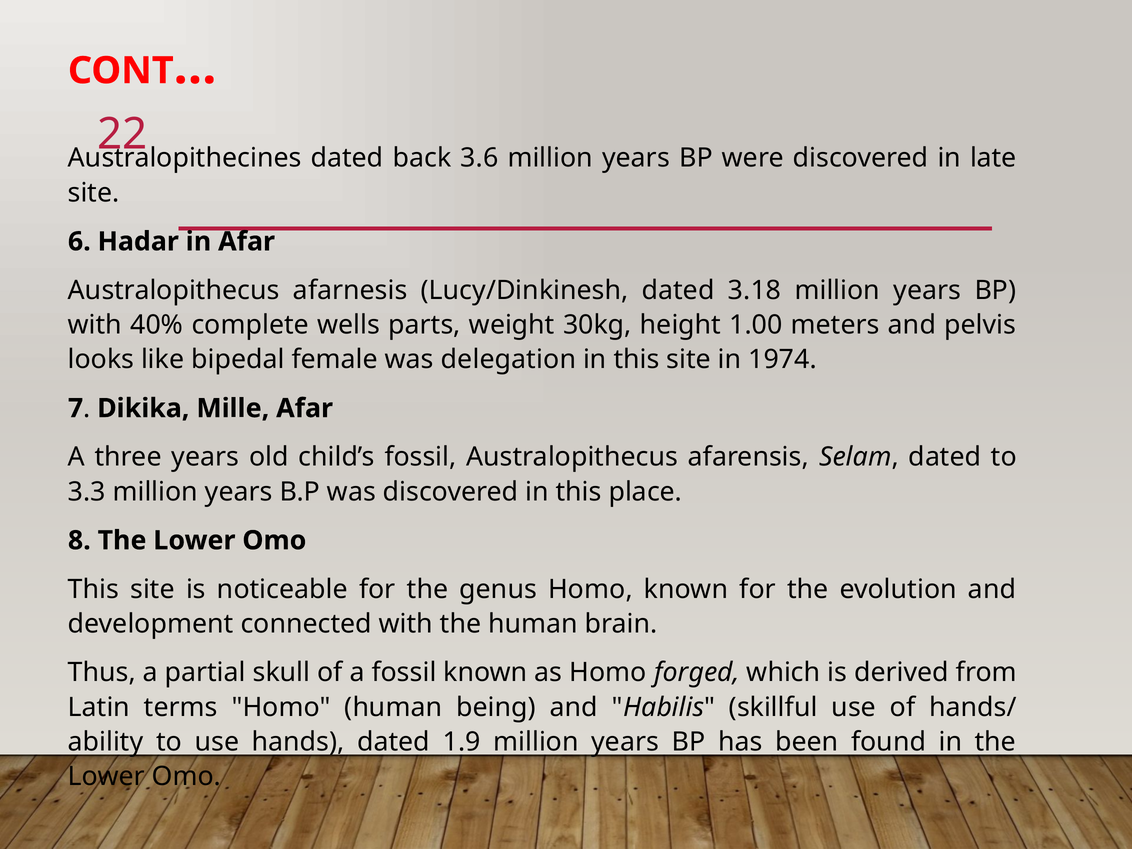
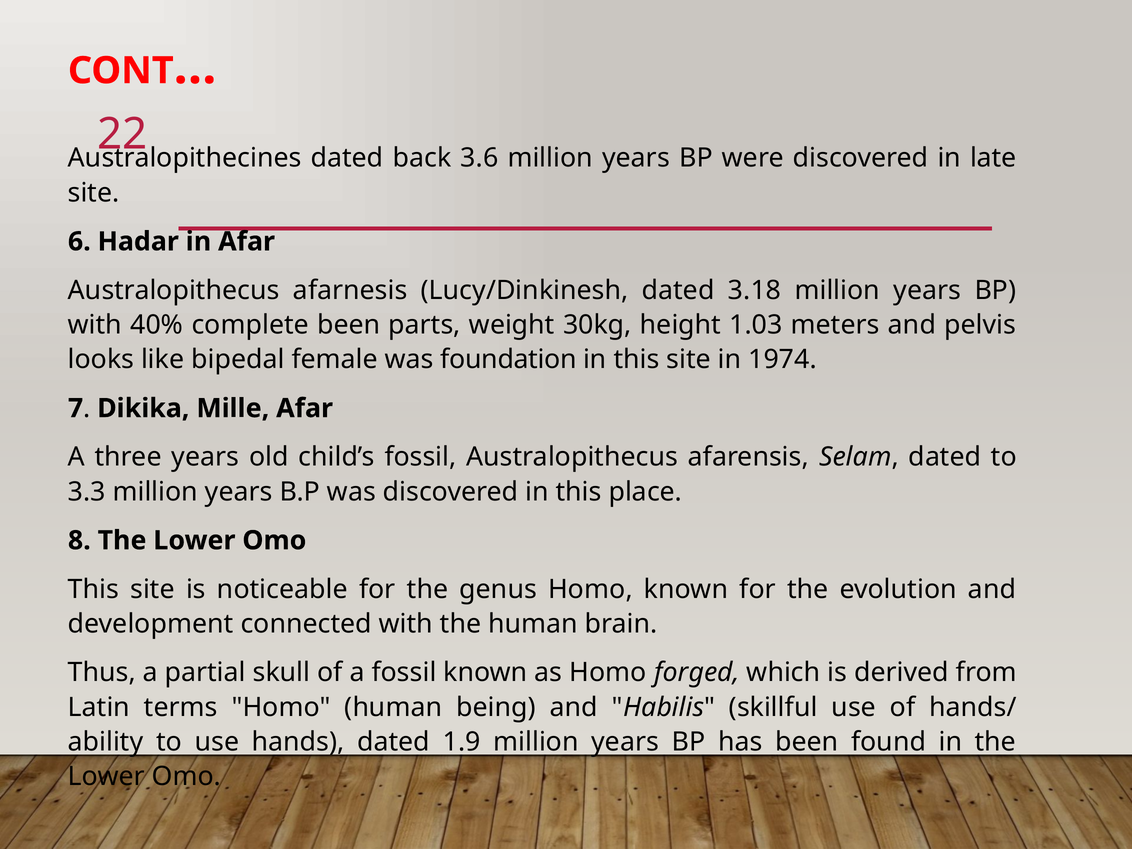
complete wells: wells -> been (349, 325)
1.00: 1.00 -> 1.03 (756, 325)
delegation: delegation -> foundation (509, 360)
